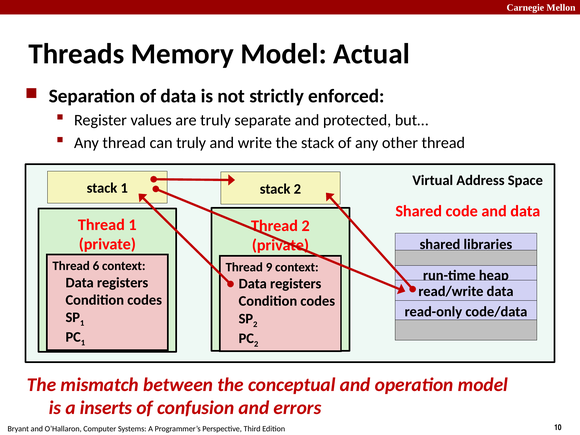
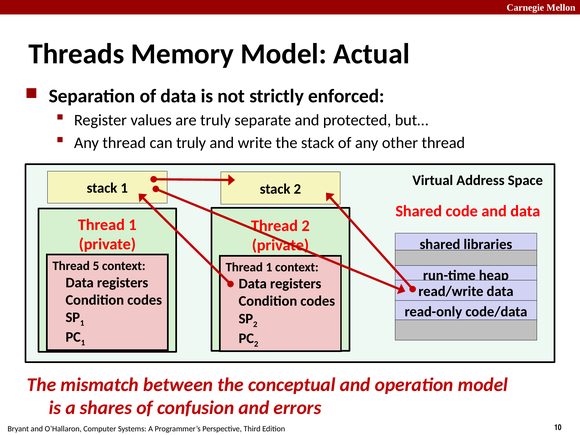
6: 6 -> 5 (96, 266)
9: 9 -> 1 (269, 267)
inserts: inserts -> shares (106, 408)
